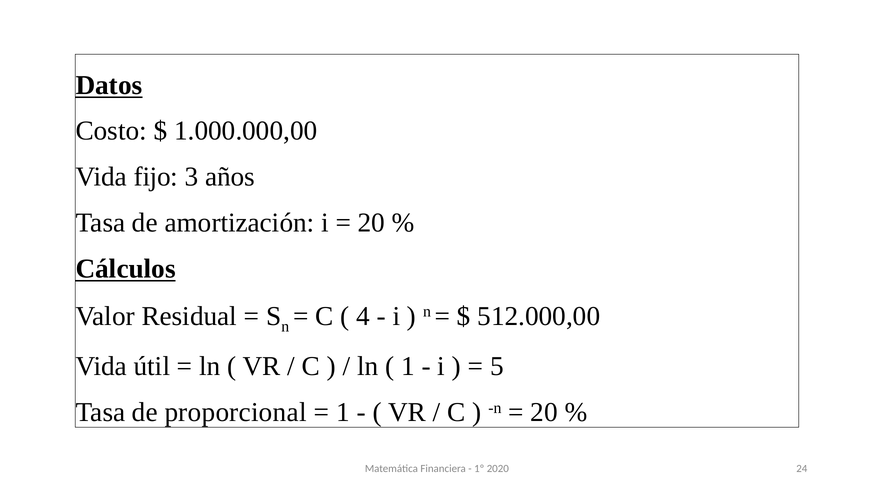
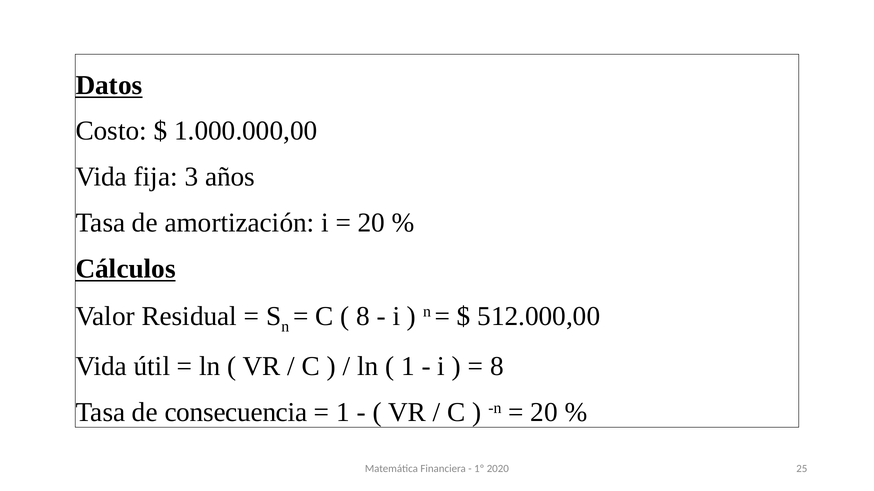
fijo: fijo -> fija (156, 177)
4: 4 -> 8 (363, 317)
5: 5 -> 8 (497, 367)
proporcional: proporcional -> consecuencia (236, 413)
24: 24 -> 25 (802, 469)
